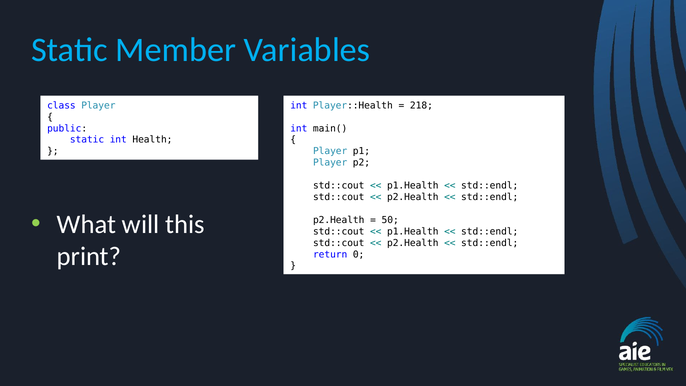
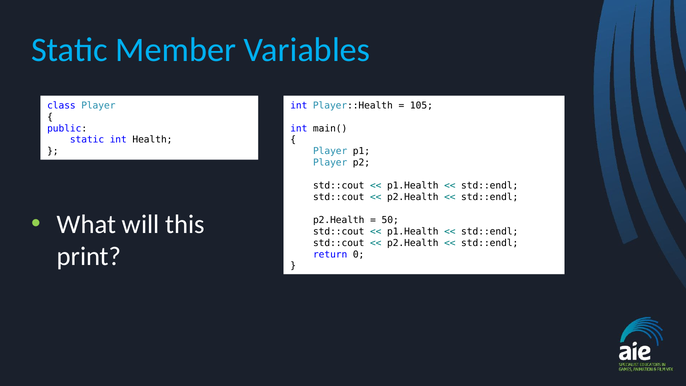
218: 218 -> 105 (421, 105)
